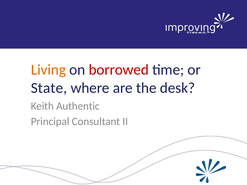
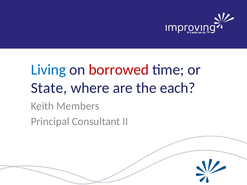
Living colour: orange -> blue (48, 70)
desk: desk -> each (178, 88)
Authentic: Authentic -> Members (78, 106)
